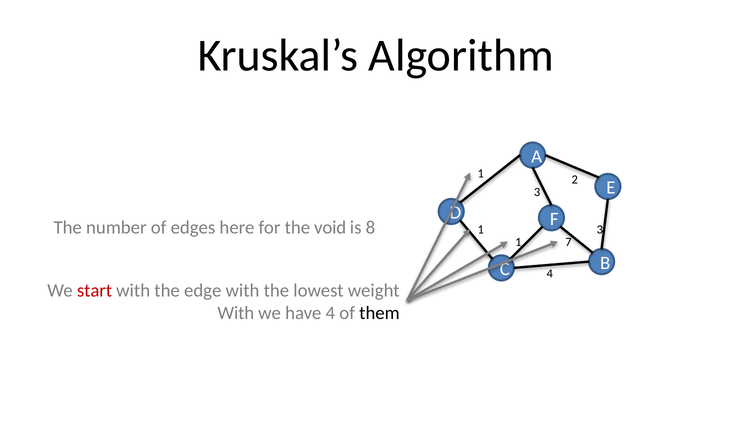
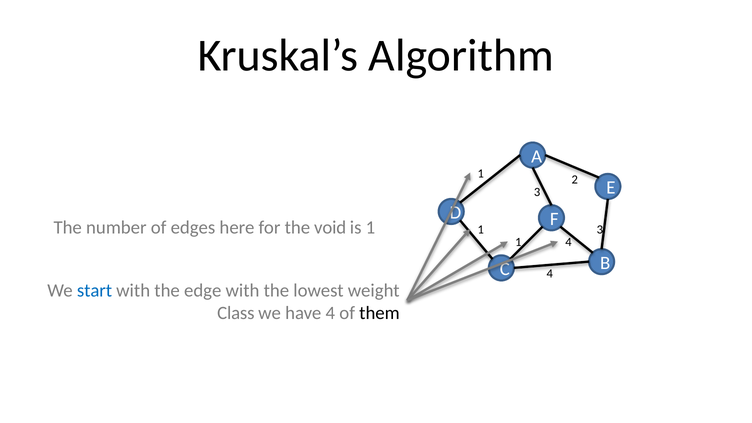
is 8: 8 -> 1 (370, 228)
7: 7 -> 4 (568, 242)
start colour: red -> blue (94, 290)
With: With -> Class (236, 313)
